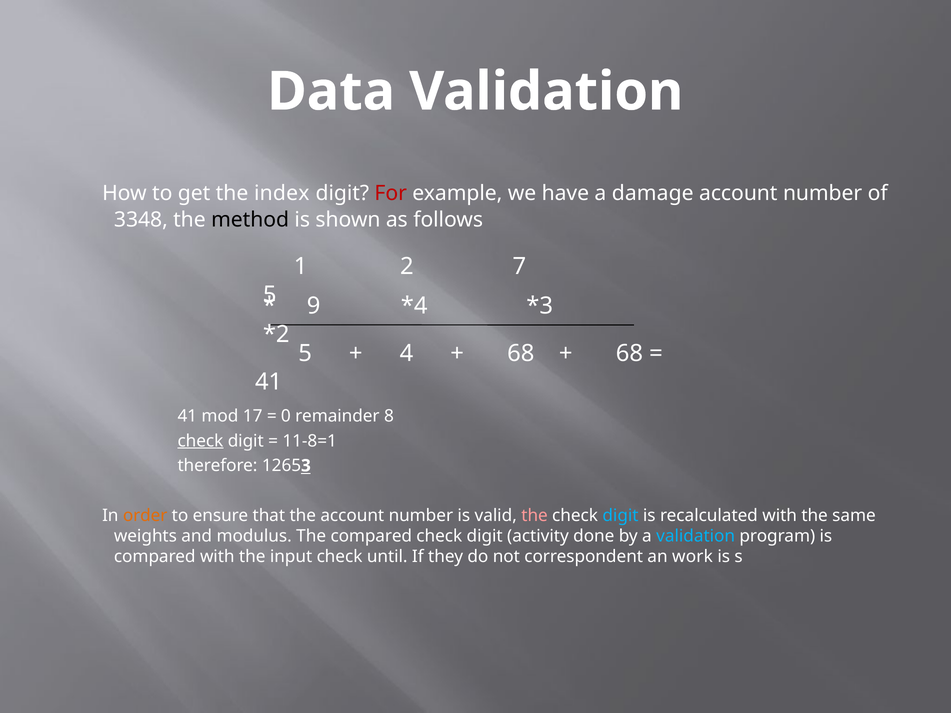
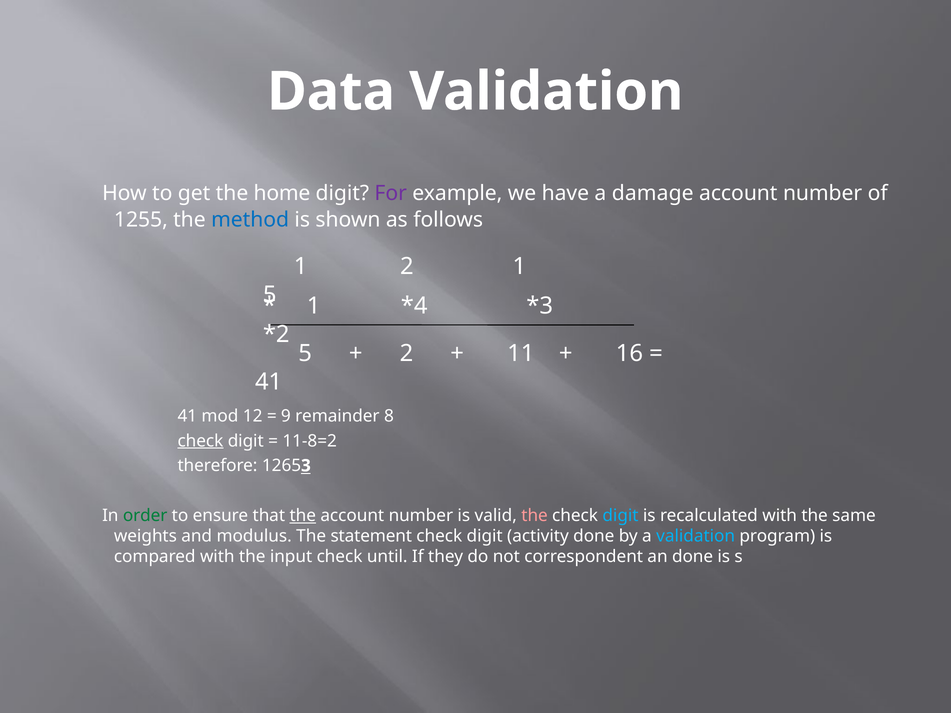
index: index -> home (282, 193)
For colour: red -> purple (391, 193)
3348: 3348 -> 1255 (141, 220)
method colour: black -> blue (250, 220)
2 7: 7 -> 1 (519, 266)
9: 9 -> 1 (314, 306)
4: 4 -> 2 (406, 353)
68: 68 -> 11 (521, 353)
68: 68 -> 16 (629, 353)
17: 17 -> 12 (253, 416)
0: 0 -> 9 (286, 416)
11-8=1: 11-8=1 -> 11-8=2 (310, 441)
order colour: orange -> green (145, 516)
the underline: none -> present (303, 516)
The compared: compared -> statement (371, 536)
an work: work -> done (693, 557)
